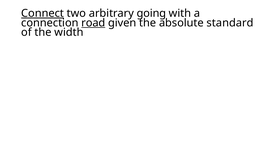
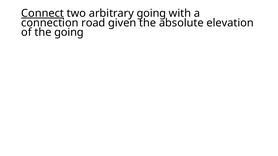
road underline: present -> none (93, 23)
standard: standard -> elevation (230, 23)
the width: width -> going (69, 32)
